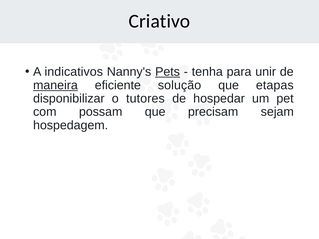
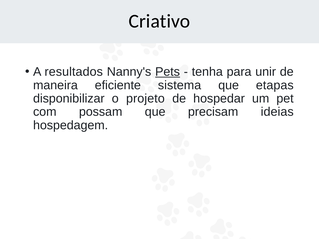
indicativos: indicativos -> resultados (74, 72)
maneira underline: present -> none (55, 85)
solução: solução -> sistema (180, 85)
tutores: tutores -> projeto (145, 99)
sejam: sejam -> ideias (277, 112)
